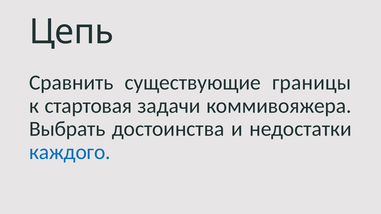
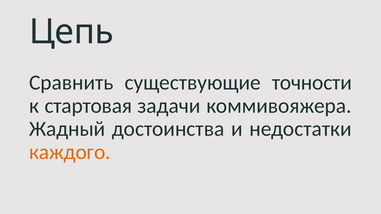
границы: границы -> точности (312, 83)
Выбрать: Выбрать -> Жадный (67, 129)
каждого colour: blue -> orange (70, 152)
